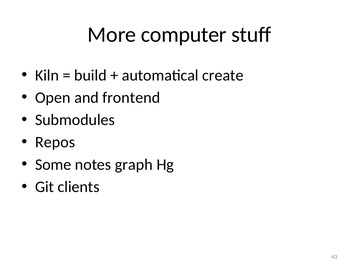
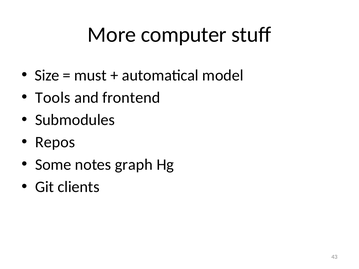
Kiln: Kiln -> Size (47, 75)
build: build -> must (90, 75)
create: create -> model (223, 75)
Open: Open -> Tools (53, 98)
